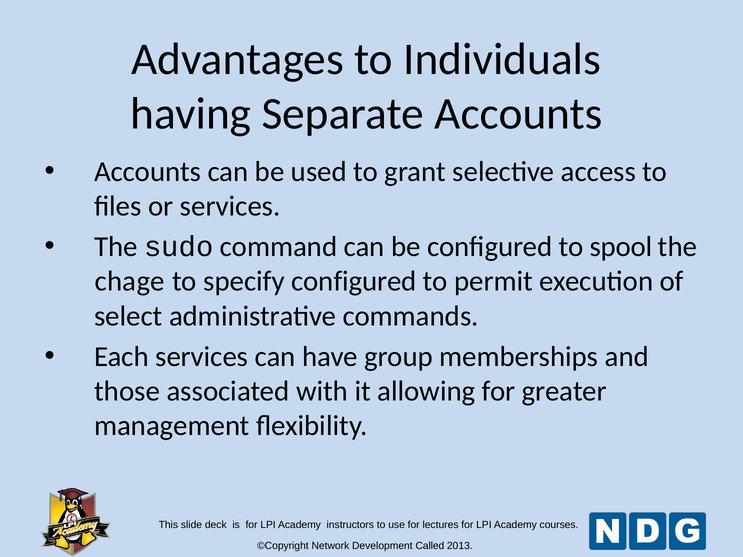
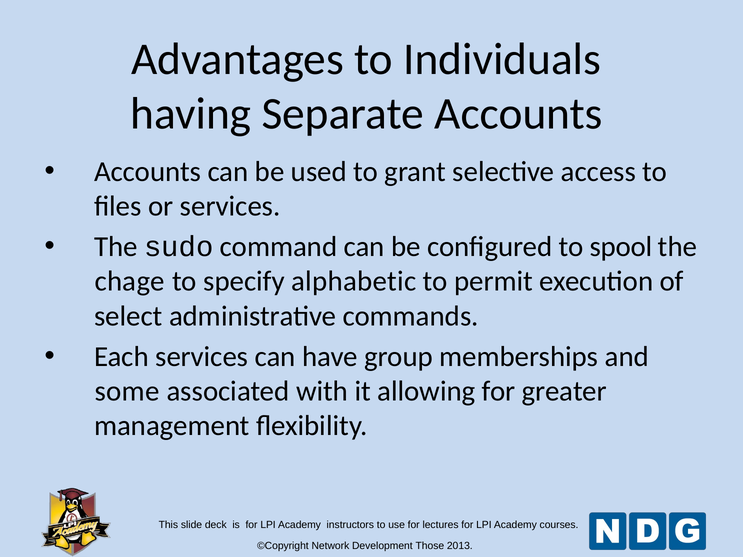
specify configured: configured -> alphabetic (354, 282)
those: those -> some (127, 391)
Called: Called -> Those (430, 546)
